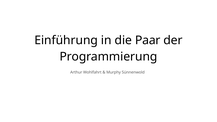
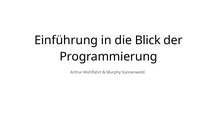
Paar: Paar -> Blick (148, 40)
